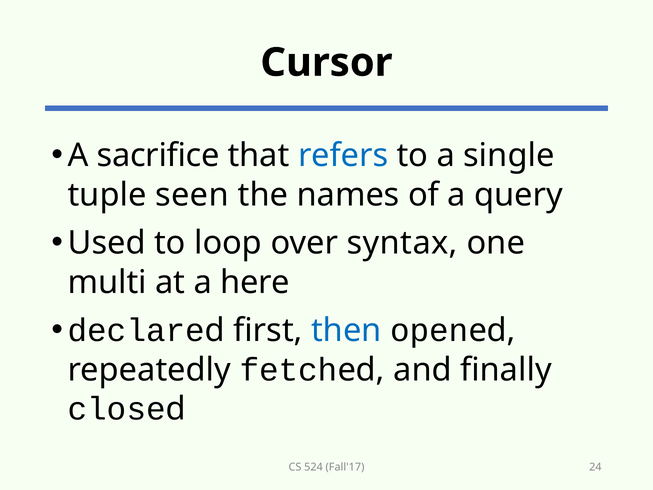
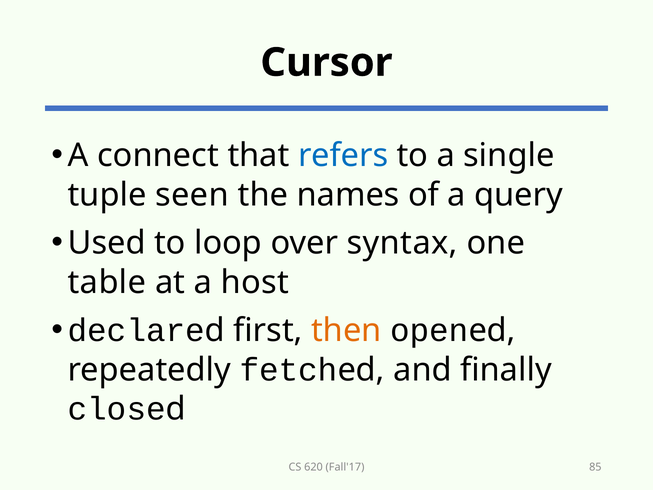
sacrifice: sacrifice -> connect (158, 156)
multi: multi -> table (107, 282)
here: here -> host (255, 282)
then colour: blue -> orange (346, 330)
524: 524 -> 620 (313, 467)
24: 24 -> 85 (595, 467)
